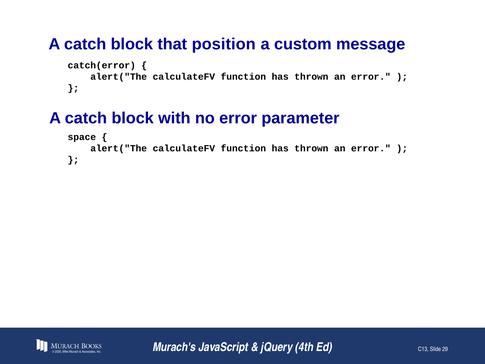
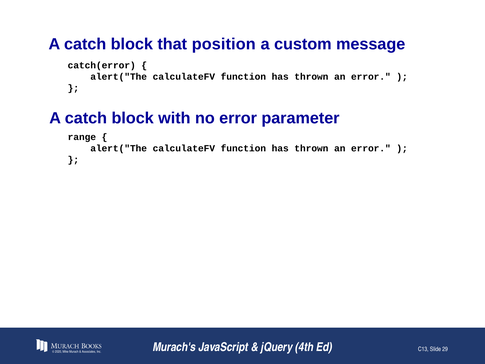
space: space -> range (82, 137)
